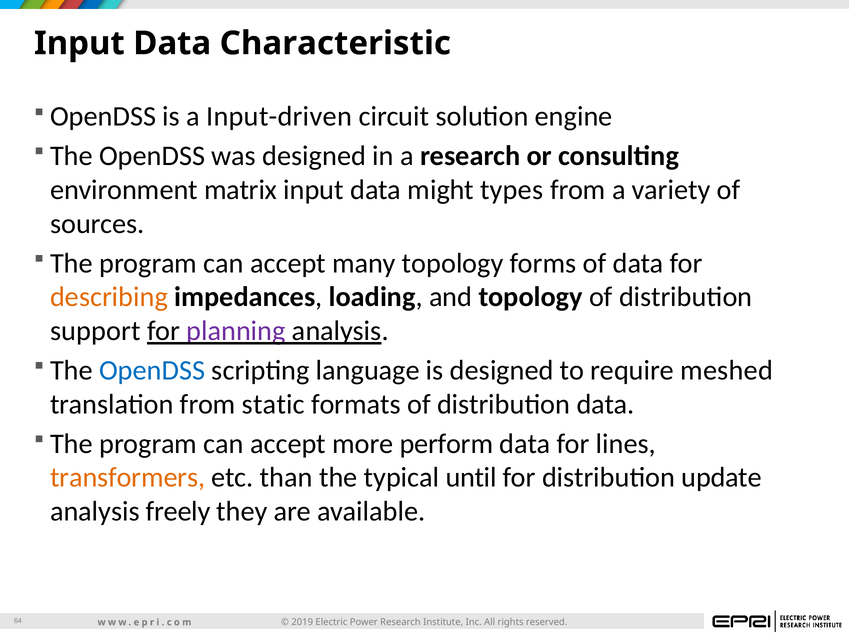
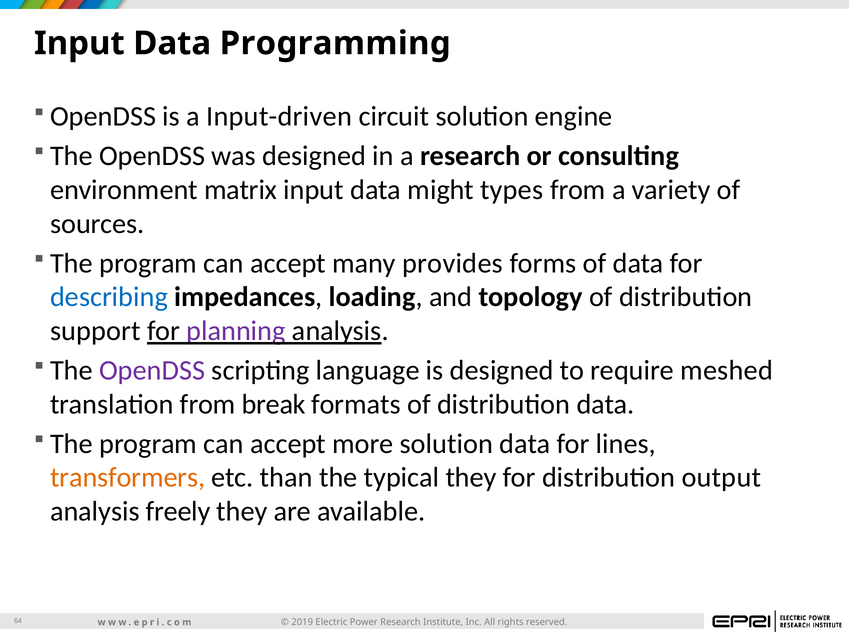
Characteristic: Characteristic -> Programming (335, 43)
many topology: topology -> provides (453, 263)
describing colour: orange -> blue (109, 297)
OpenDSS colour: blue -> purple (152, 370)
static: static -> break (274, 404)
more perform: perform -> solution (446, 444)
typical until: until -> they (471, 477)
update: update -> output (721, 477)
